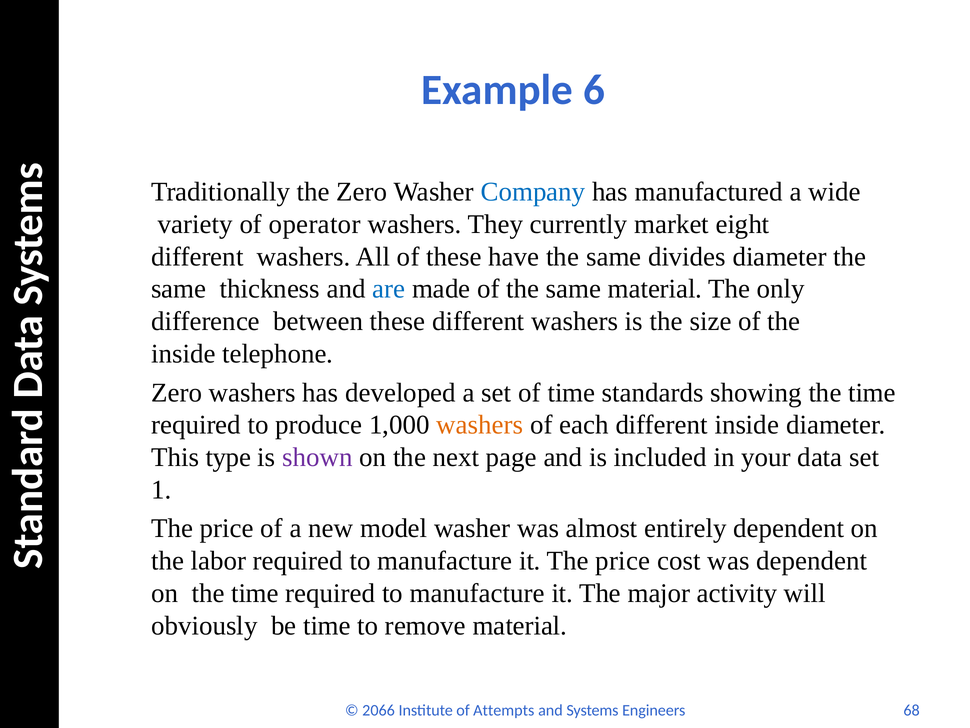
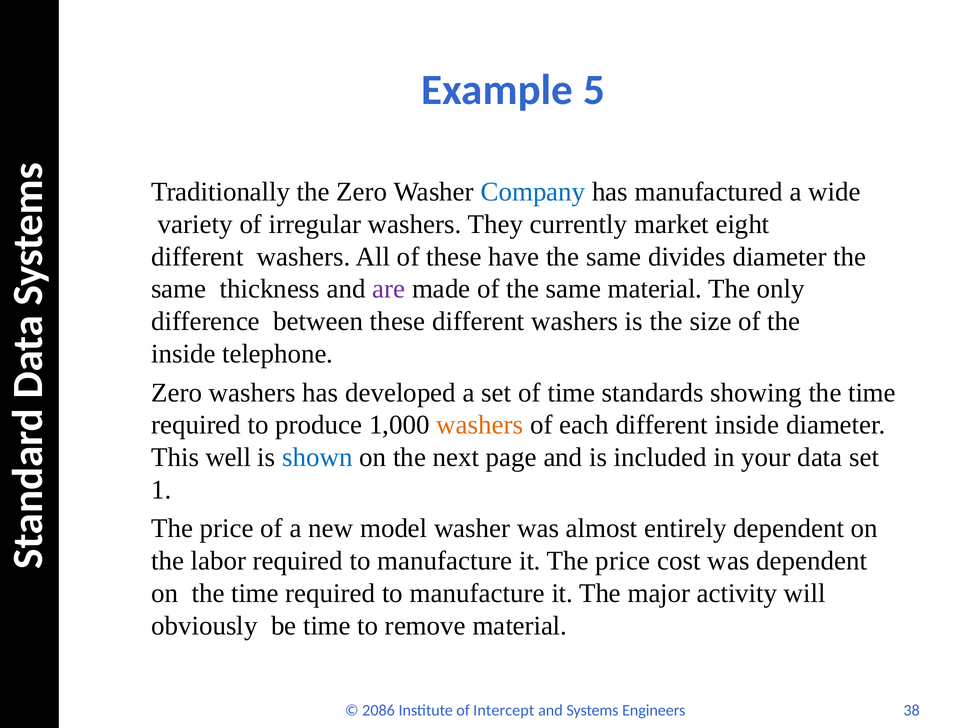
6: 6 -> 5 (594, 90)
operator: operator -> irregular (315, 224)
are colour: blue -> purple (389, 289)
type: type -> well (228, 457)
shown colour: purple -> blue (317, 457)
2066: 2066 -> 2086 (379, 710)
Attempts: Attempts -> Intercept (504, 710)
68: 68 -> 38 (912, 710)
